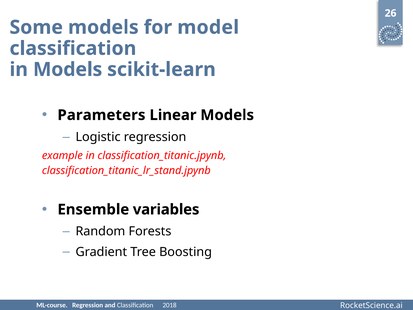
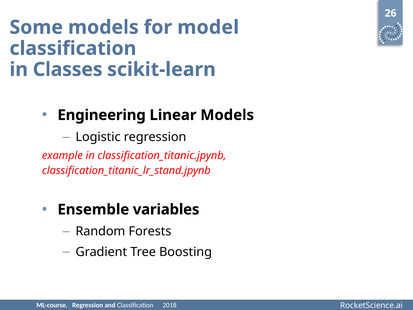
in Models: Models -> Classes (68, 69)
Parameters: Parameters -> Engineering (102, 115)
